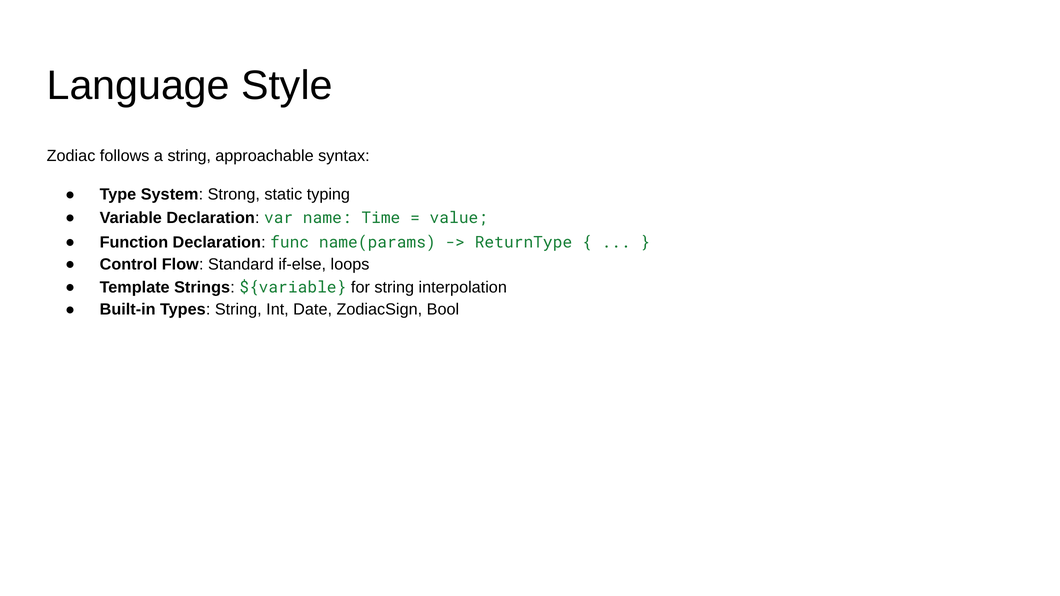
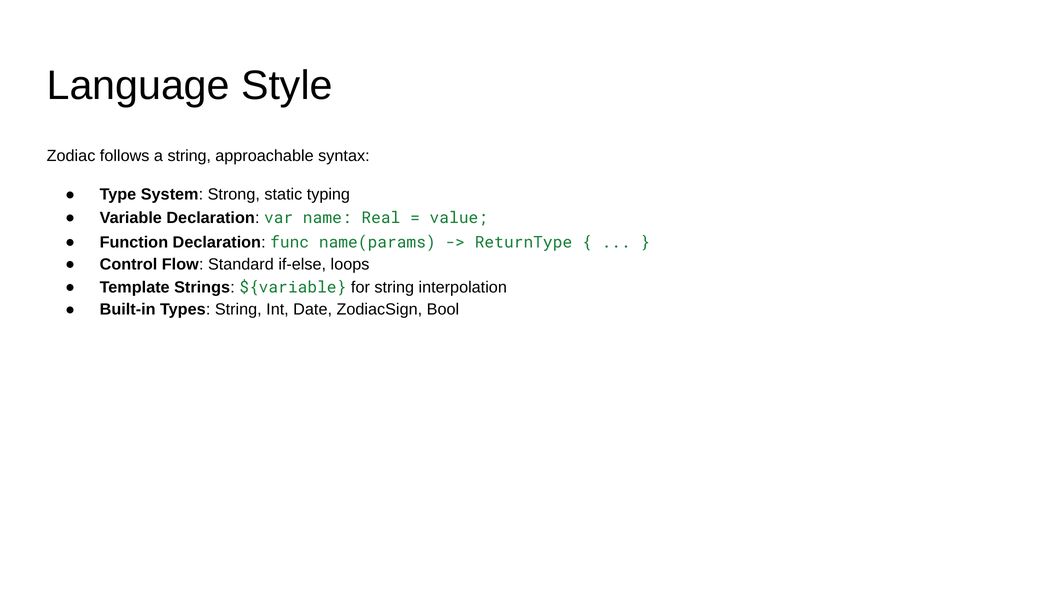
Time: Time -> Real (381, 218)
